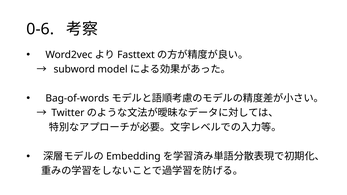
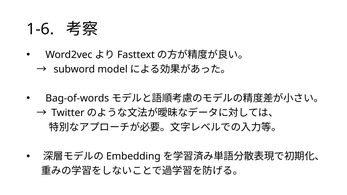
0-6: 0-6 -> 1-6 (40, 29)
